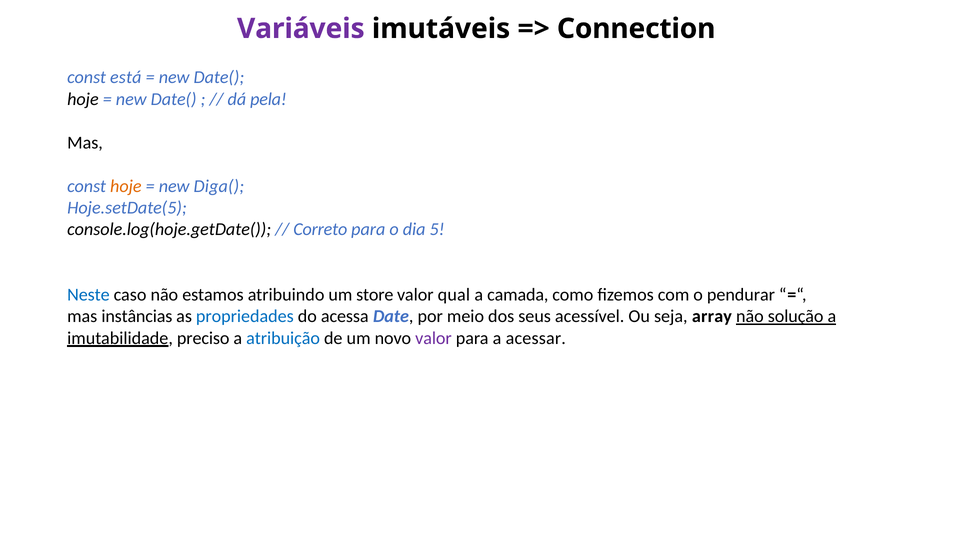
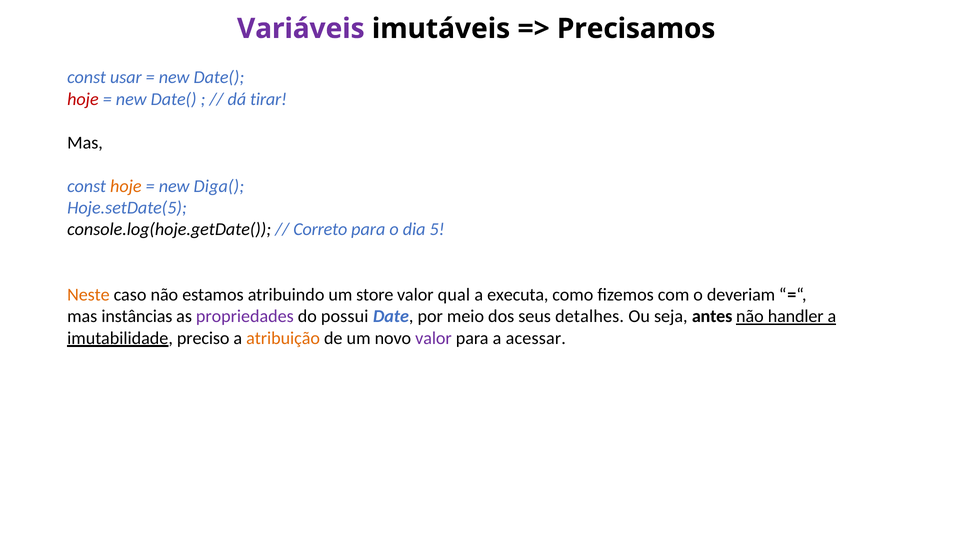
Connection: Connection -> Precisamos (636, 29)
está: está -> usar (126, 77)
hoje colour: black -> red (83, 99)
pela: pela -> tirar (268, 99)
Neste colour: blue -> orange (88, 295)
camada: camada -> executa (518, 295)
pendurar: pendurar -> deveriam (741, 295)
propriedades colour: blue -> purple (245, 316)
acessa: acessa -> possui (345, 316)
acessível: acessível -> detalhes (590, 316)
array: array -> antes (712, 316)
solução: solução -> handler (796, 316)
atribuição colour: blue -> orange (283, 338)
